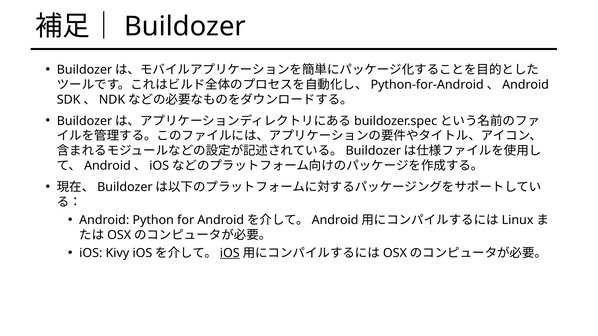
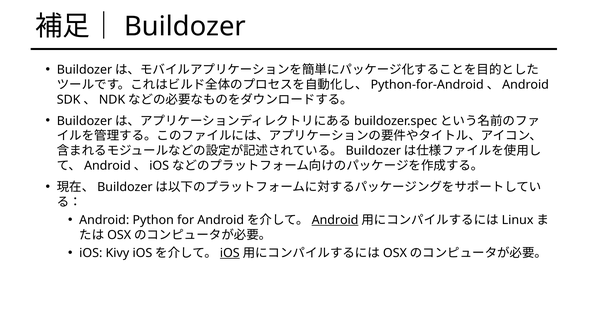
Android underline: none -> present (335, 220)
